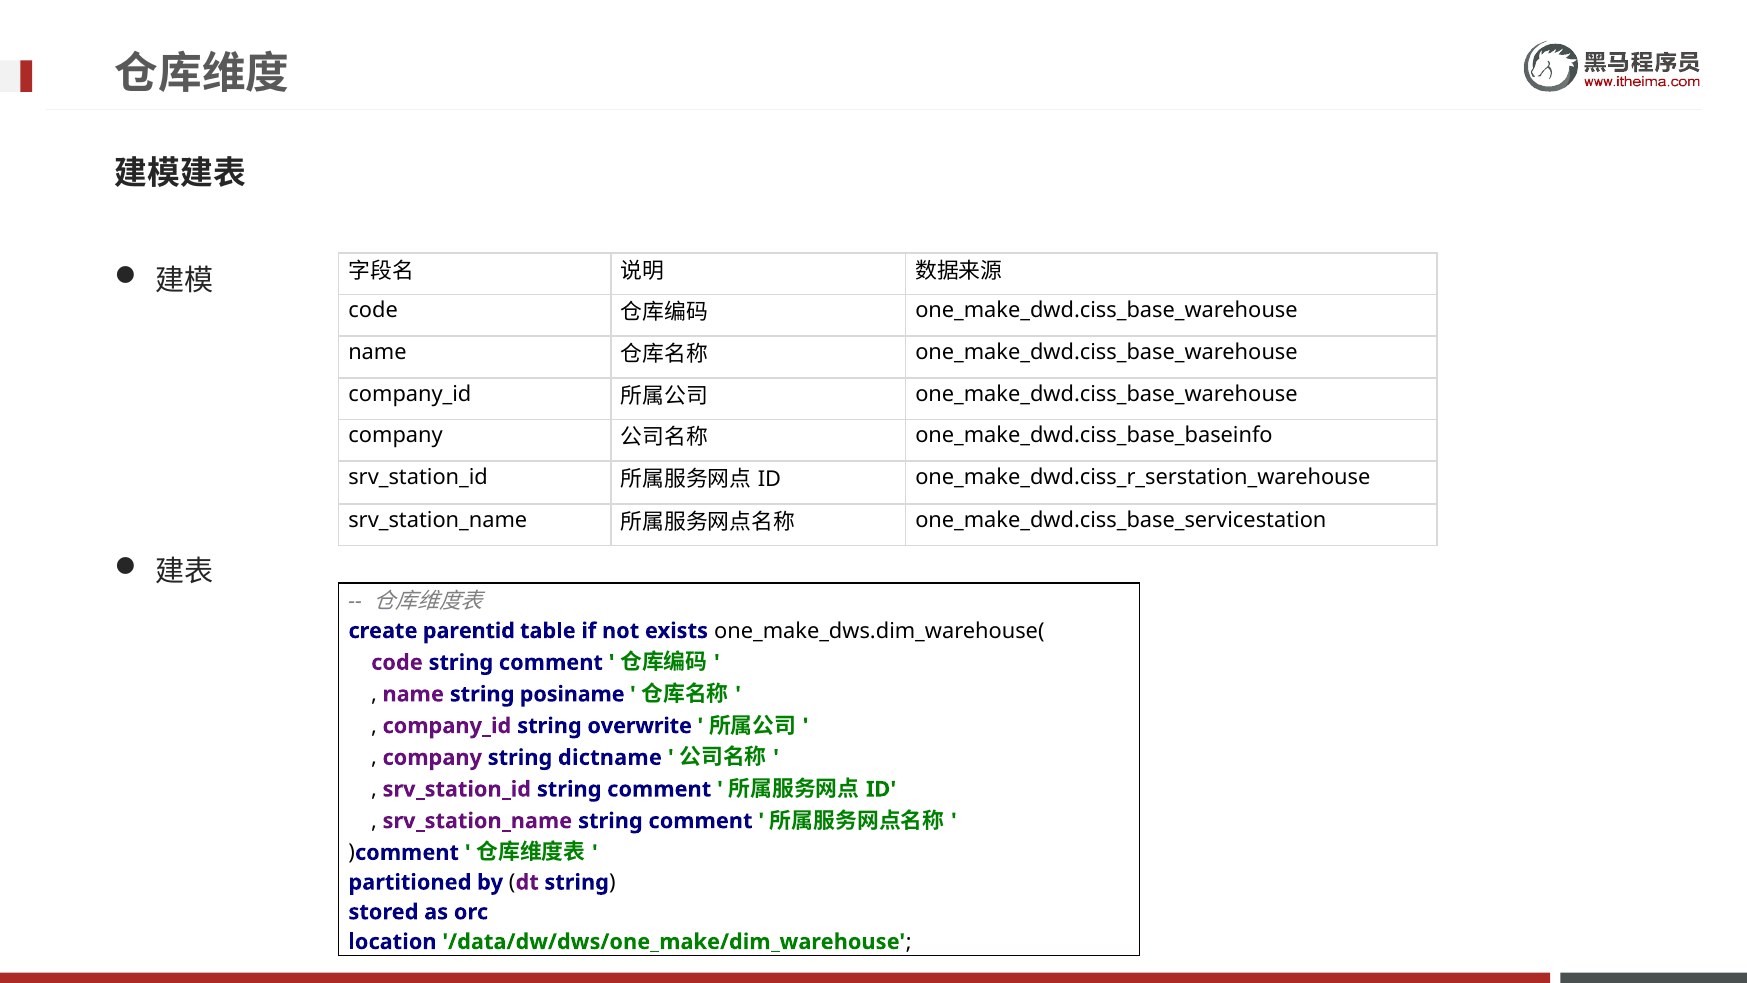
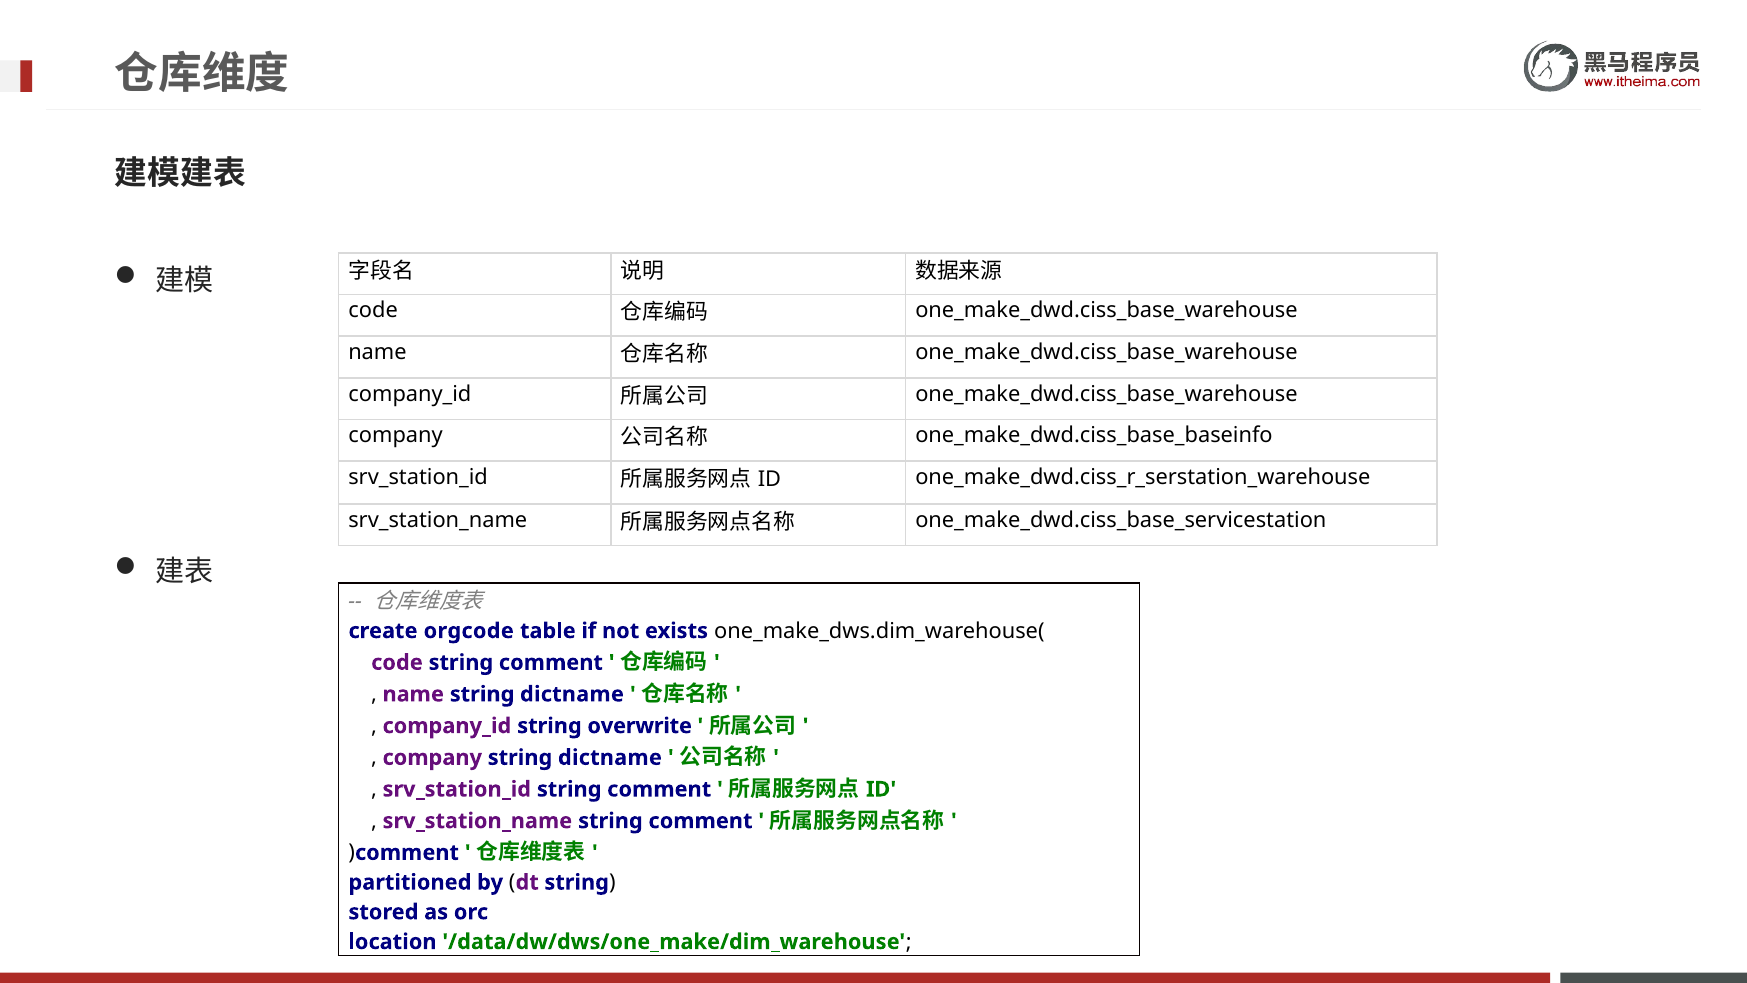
parentid: parentid -> orgcode (469, 631)
name string posiname: posiname -> dictname (572, 694)
